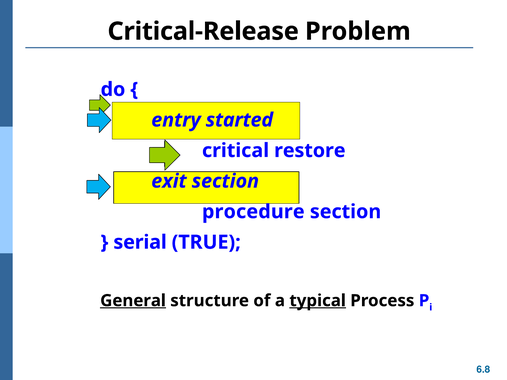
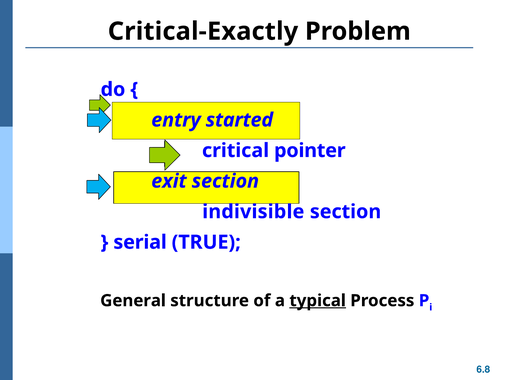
Critical-Release: Critical-Release -> Critical-Exactly (203, 31)
restore: restore -> pointer (310, 151)
procedure: procedure -> indivisible (253, 212)
General underline: present -> none (133, 301)
